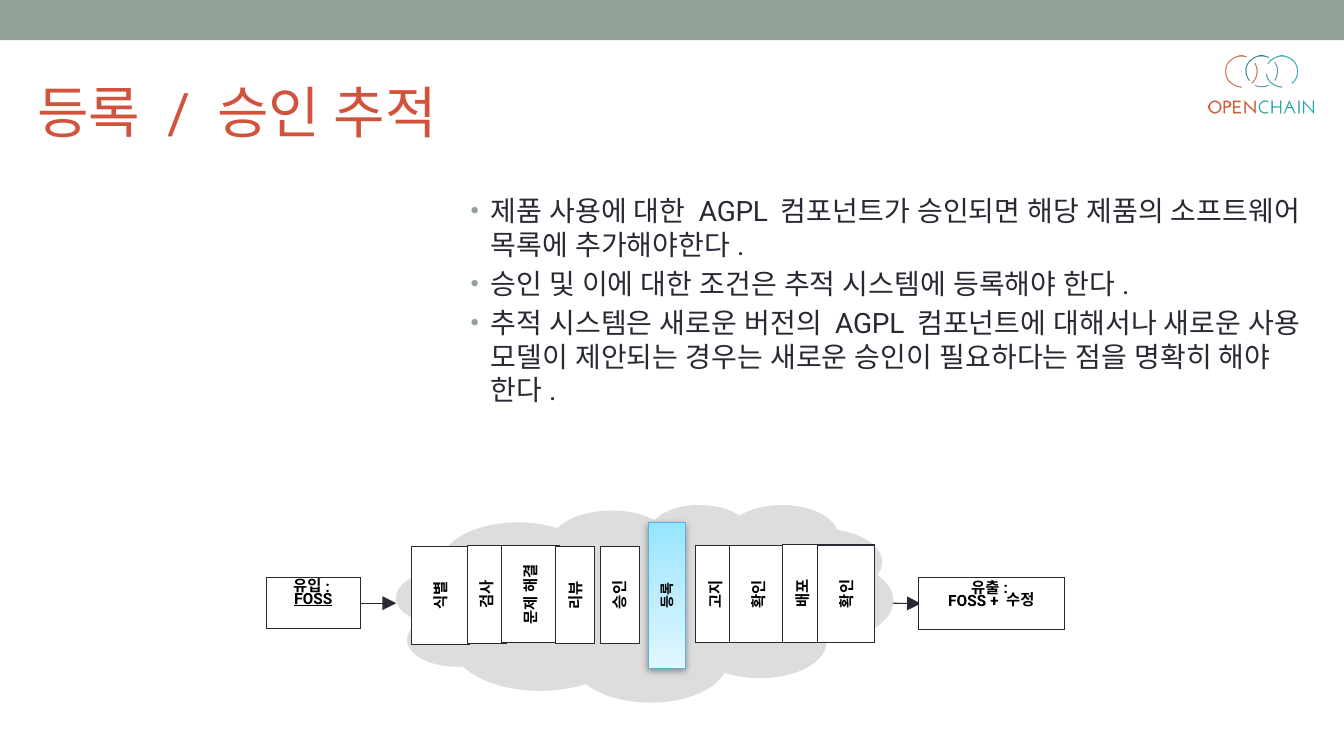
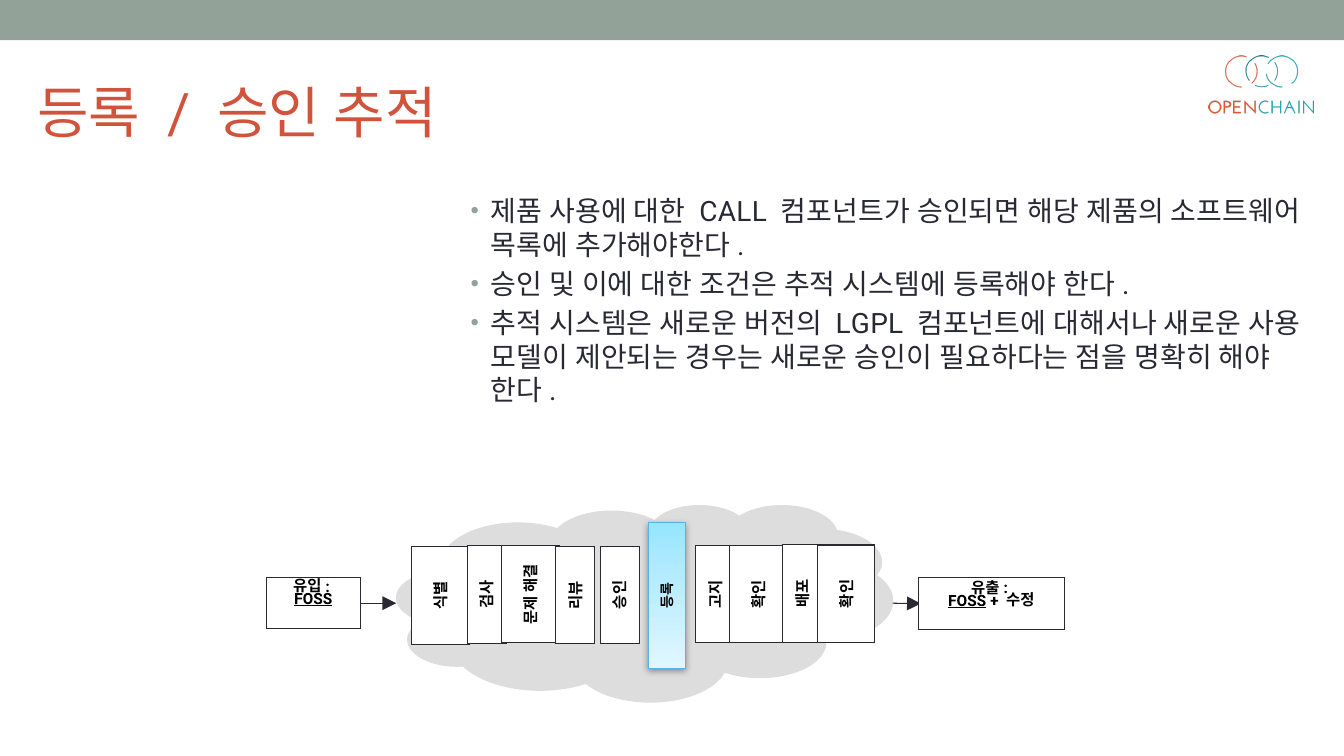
AGPL: AGPL -> CALL (733, 212)
AGPL: AGPL -> LGPL (869, 324)
FOSS underline: none -> present (967, 601)
